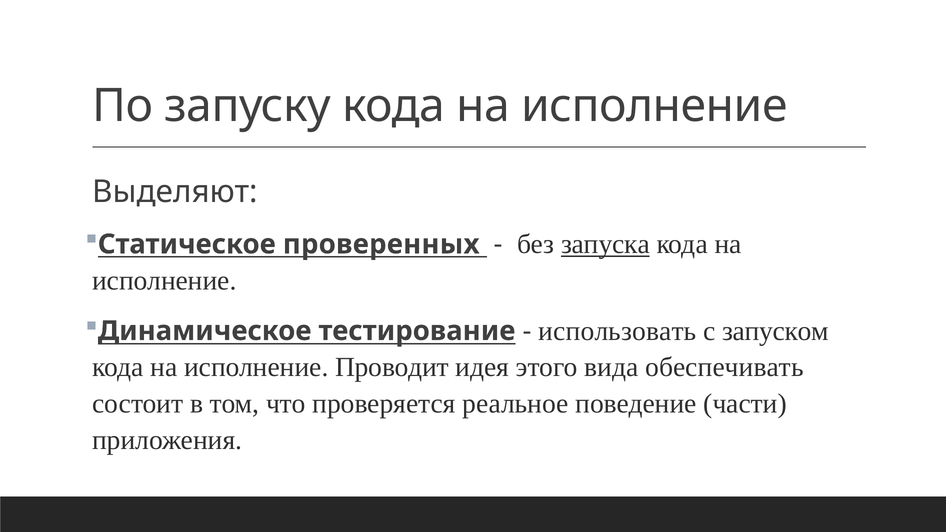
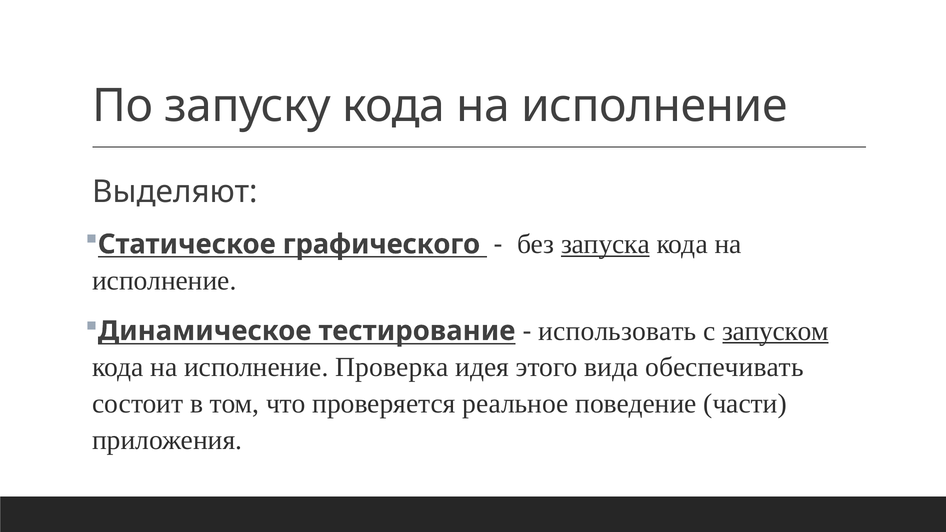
проверенных: проверенных -> графического (381, 244)
запуском underline: none -> present (776, 331)
Проводит: Проводит -> Проверка (392, 367)
